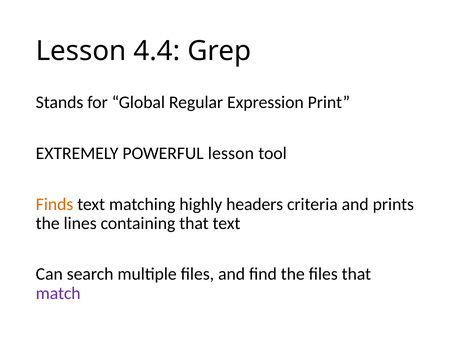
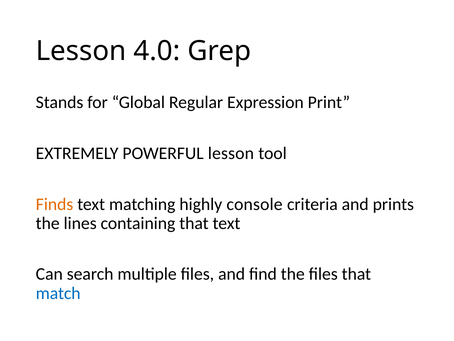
4.4: 4.4 -> 4.0 (157, 51)
headers: headers -> console (255, 204)
match colour: purple -> blue (58, 293)
